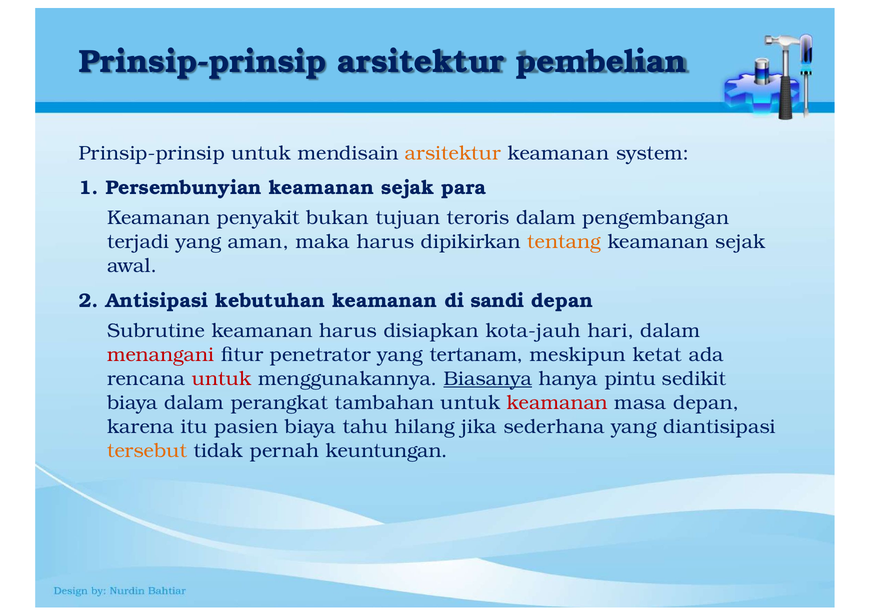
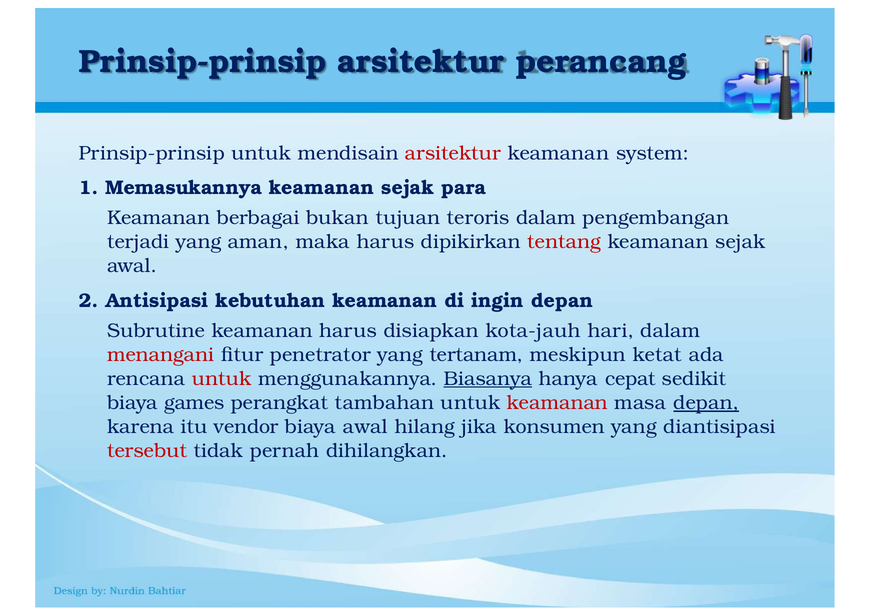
pembelian: pembelian -> perancang (601, 61)
arsitektur colour: orange -> red (453, 153)
Persembunyian: Persembunyian -> Memasukannya (184, 188)
penyakit: penyakit -> berbagai (258, 218)
tentang colour: orange -> red (564, 242)
sandi: sandi -> ingin (497, 301)
pintu: pintu -> cepat (630, 379)
biaya dalam: dalam -> games (194, 403)
depan underline: none -> present (706, 403)
pasien: pasien -> vendor (246, 427)
biaya tahu: tahu -> awal (365, 427)
sederhana: sederhana -> konsumen (554, 427)
tersebut colour: orange -> red (147, 451)
keuntungan: keuntungan -> dihilangkan (387, 451)
